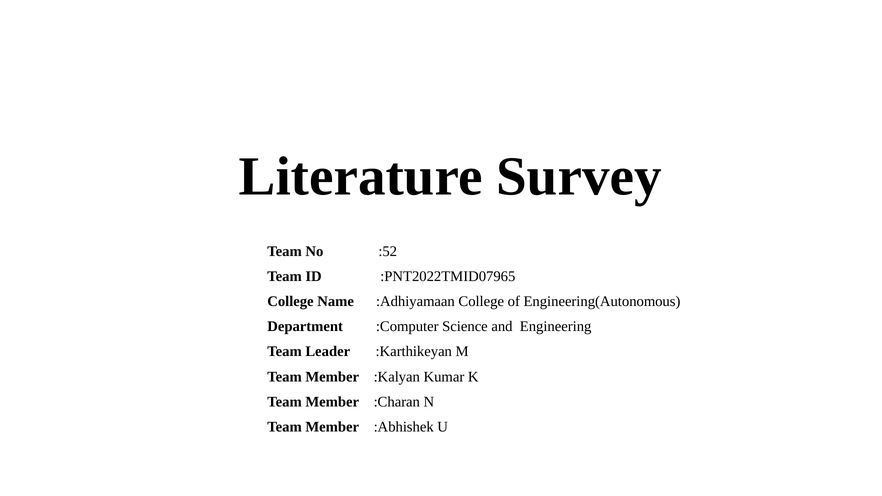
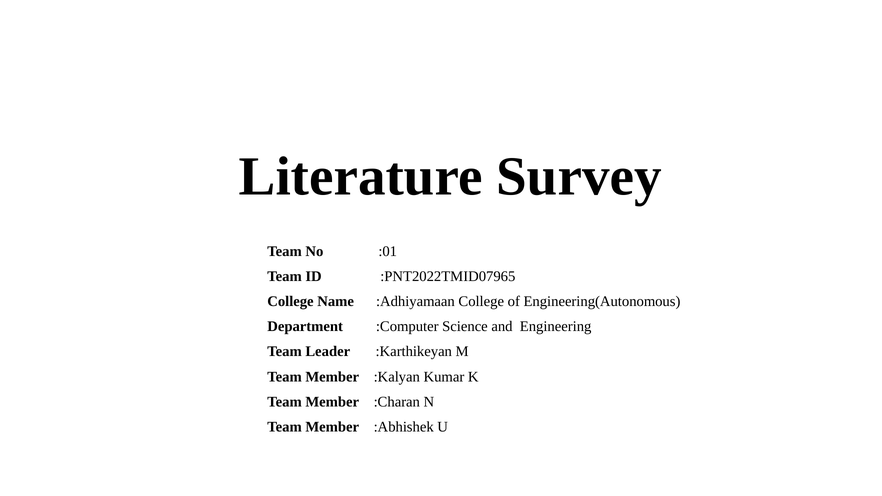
:52: :52 -> :01 (388, 251)
